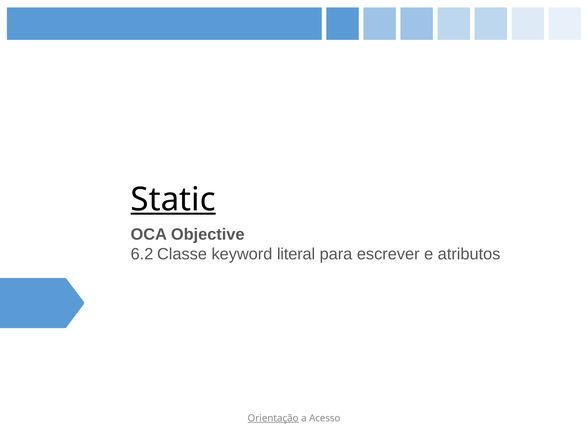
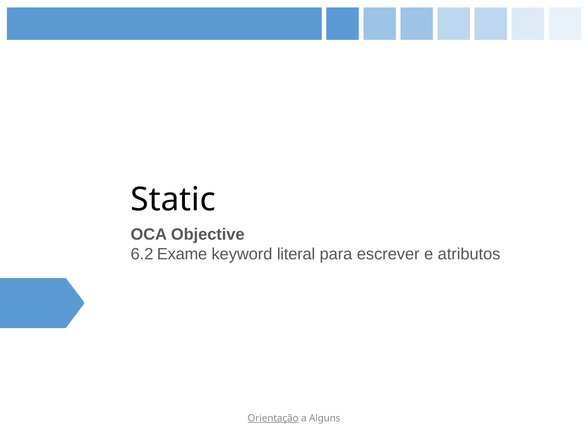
Static underline: present -> none (173, 200)
Classe: Classe -> Exame (182, 254)
Acesso: Acesso -> Alguns (325, 418)
